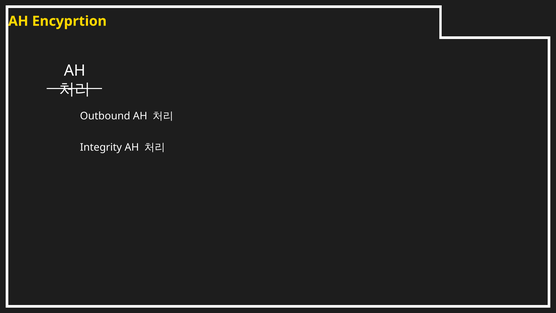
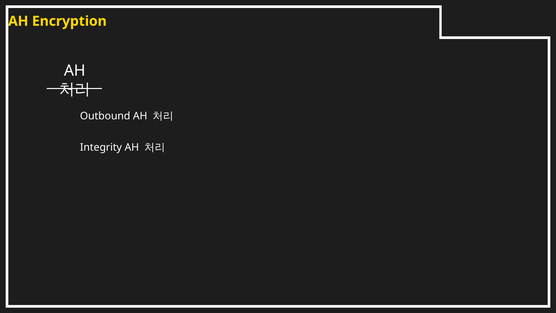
Encyprtion: Encyprtion -> Encryption (69, 21)
